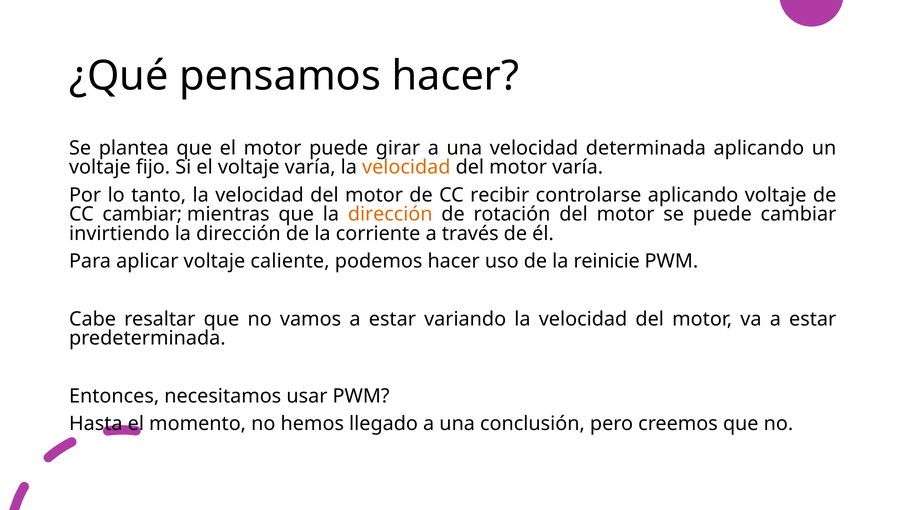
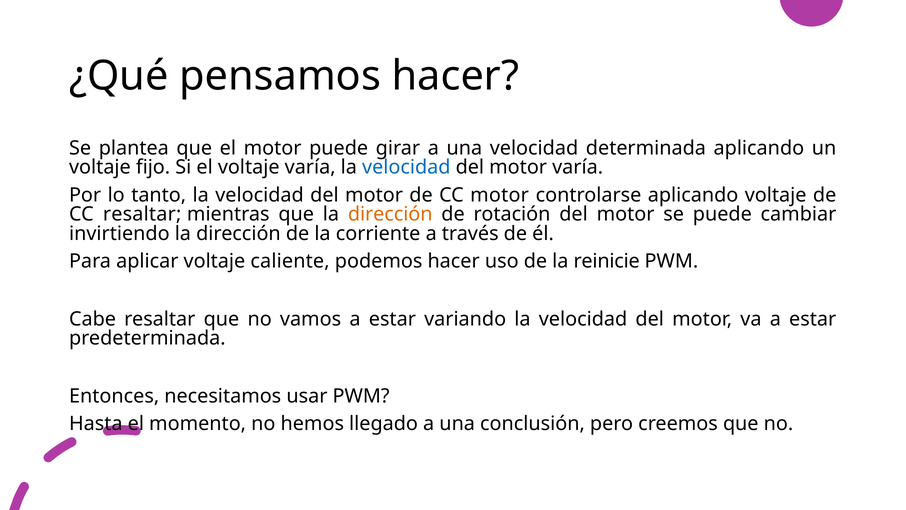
velocidad colour: orange -> blue (406, 167)
CC recibir: recibir -> motor (500, 195)
CC cambiar: cambiar -> resaltar (142, 214)
